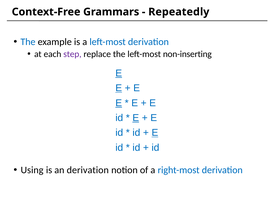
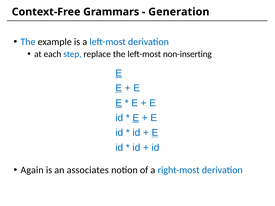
Repeatedly: Repeatedly -> Generation (179, 12)
step colour: purple -> blue (72, 54)
Using: Using -> Again (32, 170)
an derivation: derivation -> associates (88, 170)
